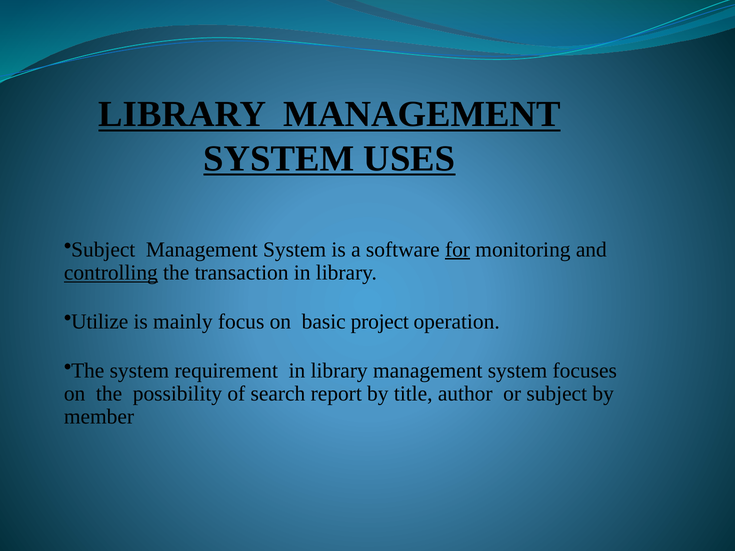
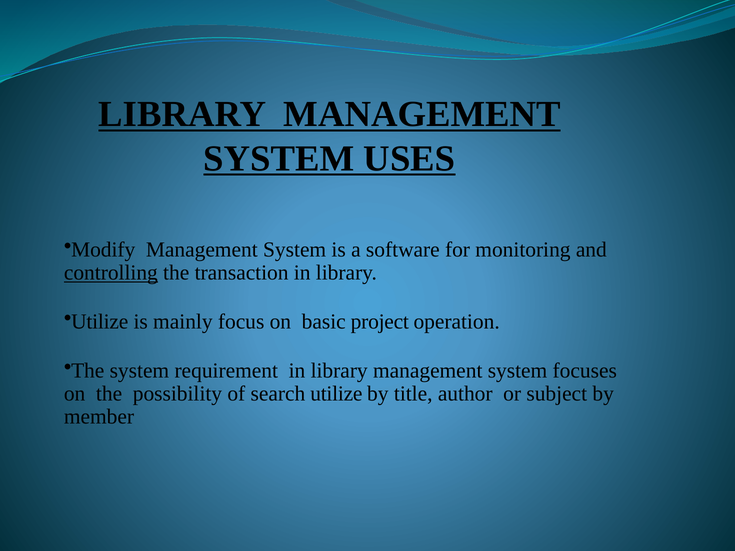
Subject: Subject -> Modify (103, 250)
for underline: present -> none (458, 250)
search report: report -> utilize (336, 394)
